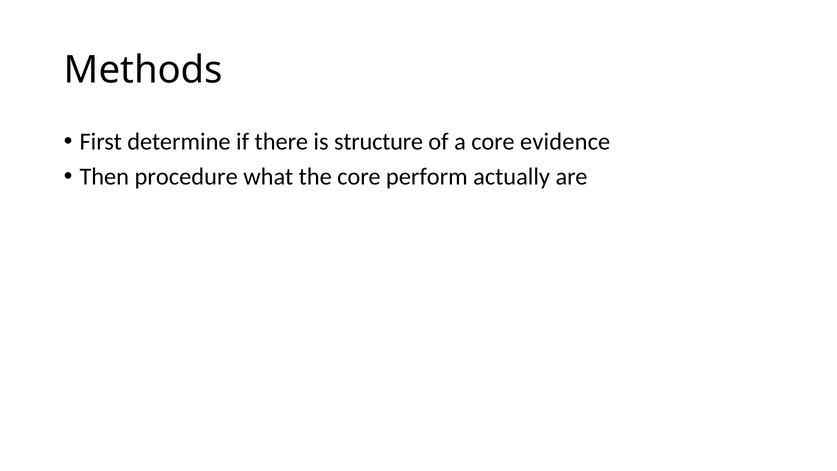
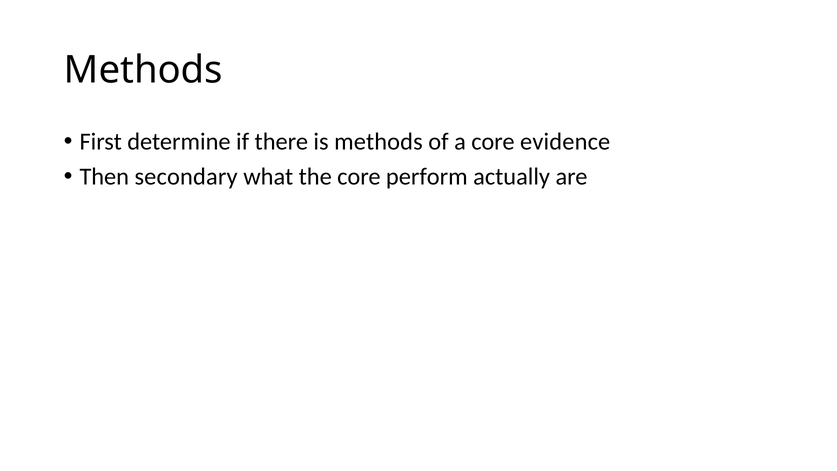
is structure: structure -> methods (378, 142)
procedure: procedure -> secondary (186, 177)
